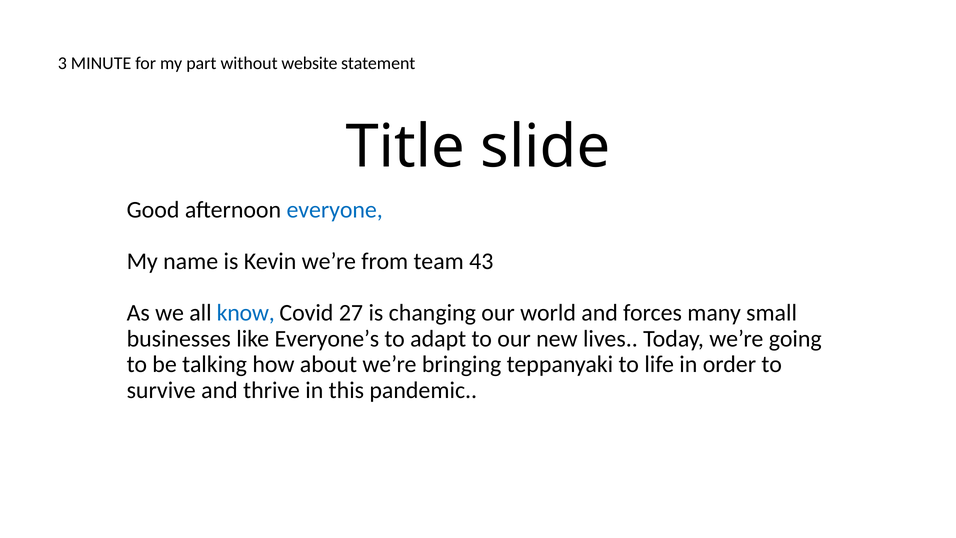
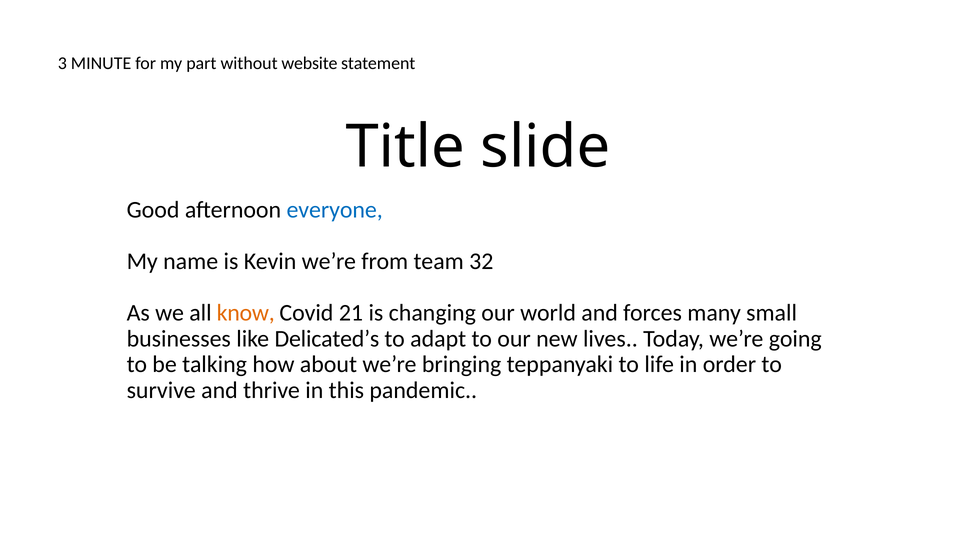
43: 43 -> 32 (481, 261)
know colour: blue -> orange (246, 313)
27: 27 -> 21 (351, 313)
Everyone’s: Everyone’s -> Delicated’s (327, 339)
